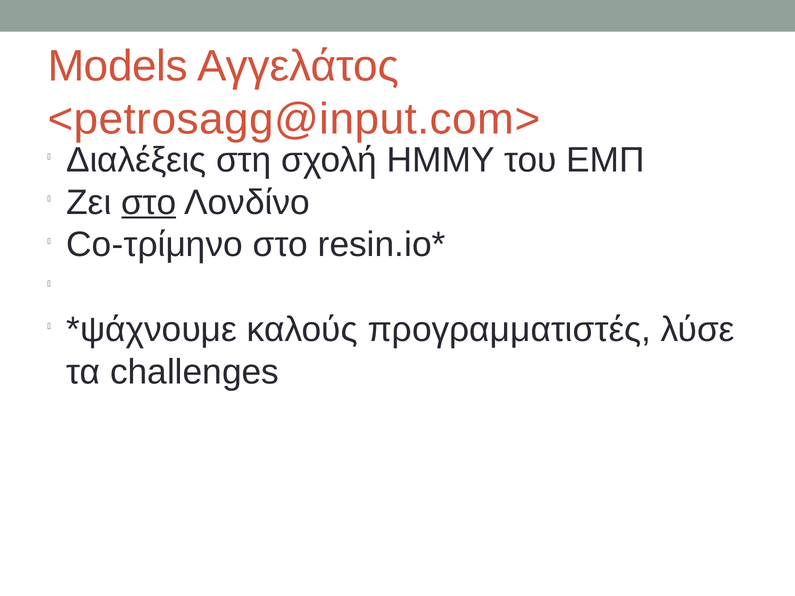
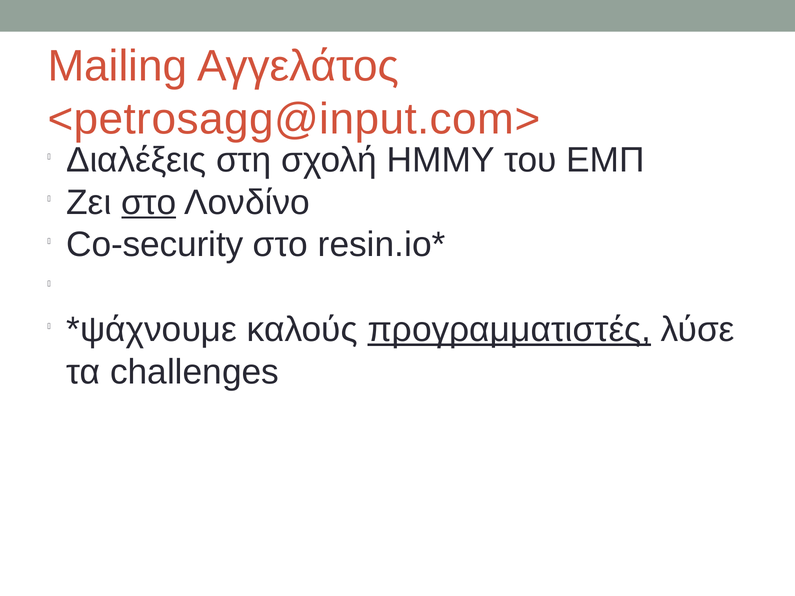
Models: Models -> Mailing (117, 66)
Co-τρίμηνο: Co-τρίμηνο -> Co-security (155, 245)
προγραμματιστές underline: none -> present (509, 330)
